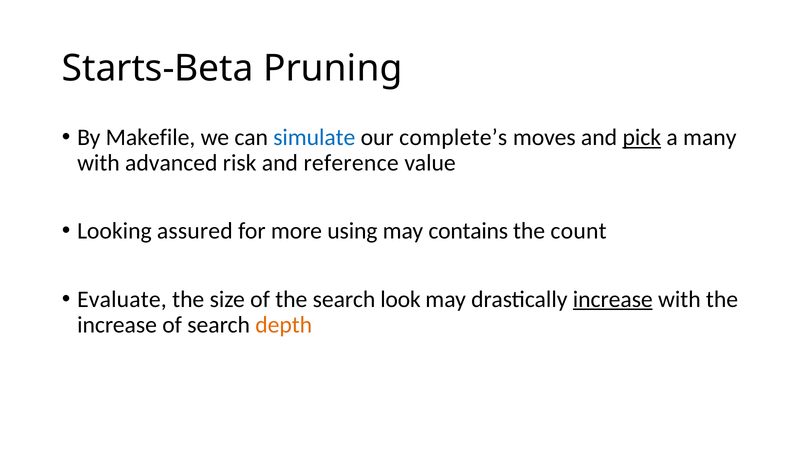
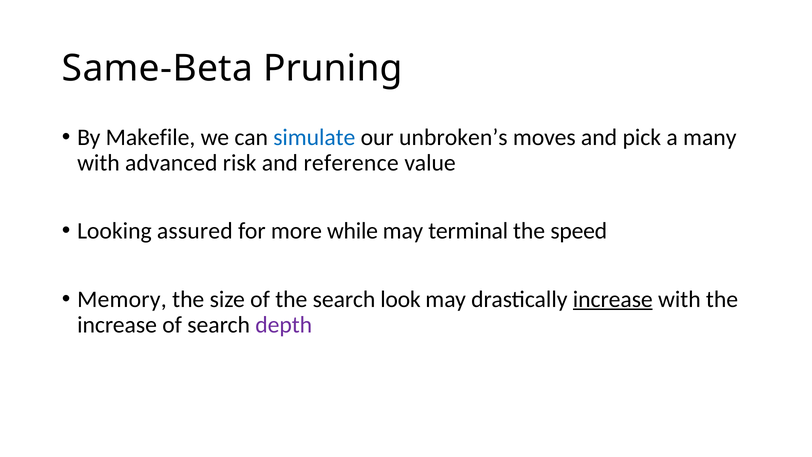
Starts-Beta: Starts-Beta -> Same-Beta (157, 68)
complete’s: complete’s -> unbroken’s (453, 137)
pick underline: present -> none (642, 137)
using: using -> while (352, 231)
contains: contains -> terminal (468, 231)
count: count -> speed (579, 231)
Evaluate: Evaluate -> Memory (122, 299)
depth colour: orange -> purple (284, 325)
